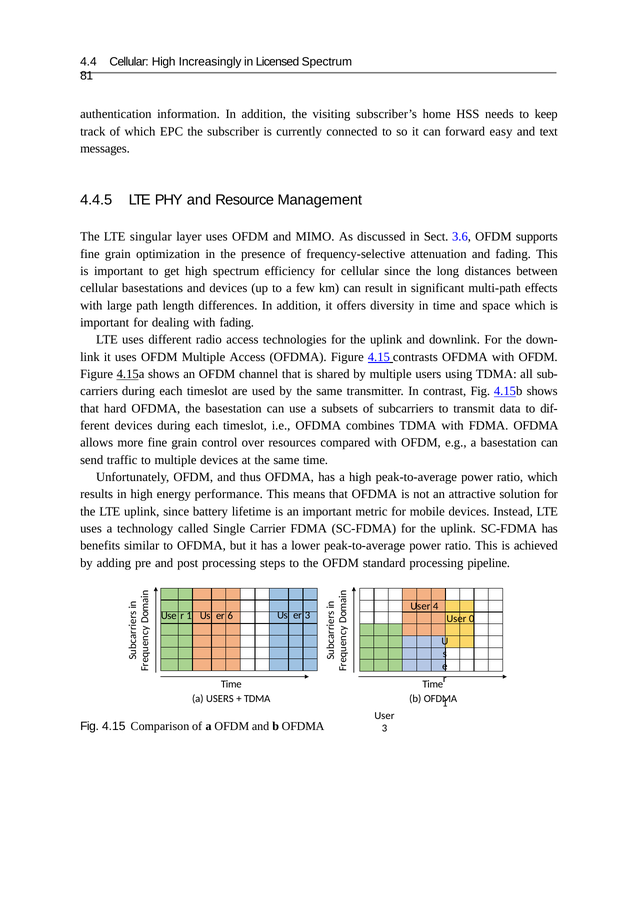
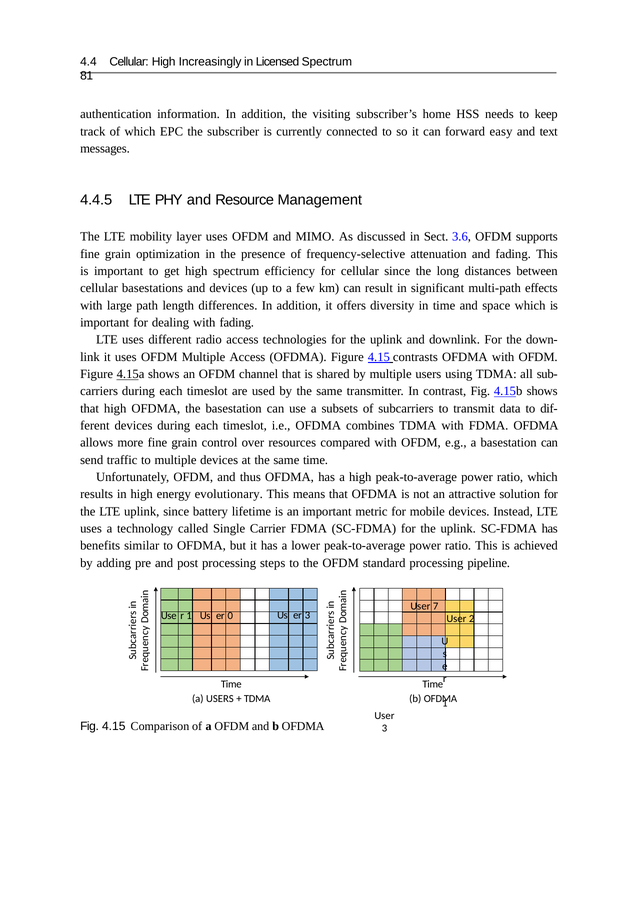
singular: singular -> mobility (151, 237)
that hard: hard -> high (115, 408)
performance: performance -> evolutionary (229, 494)
4: 4 -> 7 (436, 606)
6: 6 -> 0 (230, 616)
0: 0 -> 2 (472, 618)
